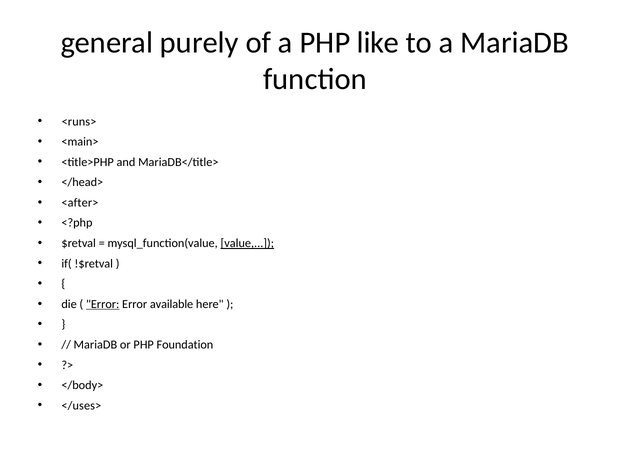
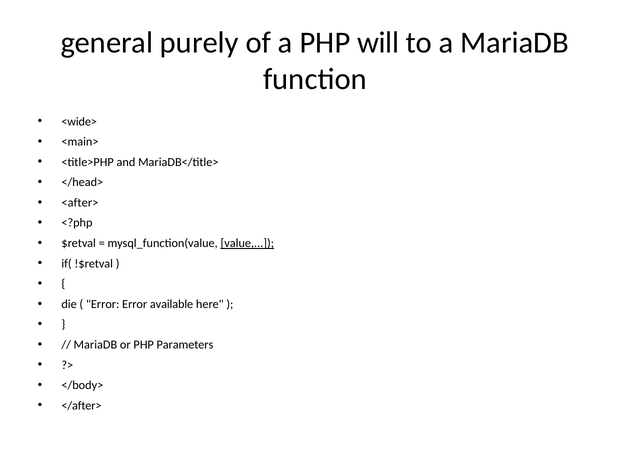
like: like -> will (378, 43)
<runs>: <runs> -> <wide> (79, 122)
Error underline: present -> none (103, 304)
Foundation: Foundation -> Parameters (185, 345)
</uses>: </uses> -> </after> (81, 406)
